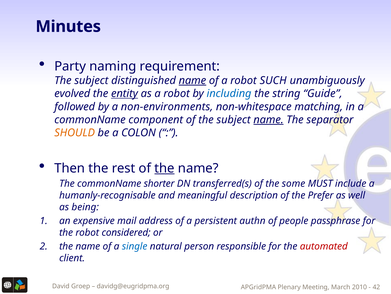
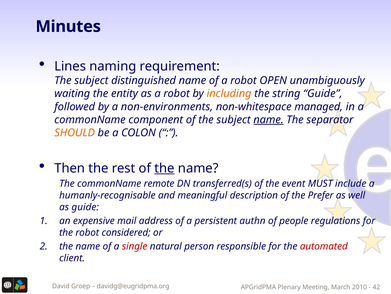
Party: Party -> Lines (70, 66)
name underline: present -> none (192, 80)
SUCH: SUCH -> OPEN (273, 80)
evolved: evolved -> waiting (72, 93)
entity underline: present -> none (125, 93)
including colour: blue -> orange (229, 93)
matching: matching -> managed (319, 106)
shorter: shorter -> remote (159, 183)
some: some -> event (294, 183)
as being: being -> guide (85, 207)
passphrase: passphrase -> regulations (336, 220)
single colour: blue -> red (135, 246)
